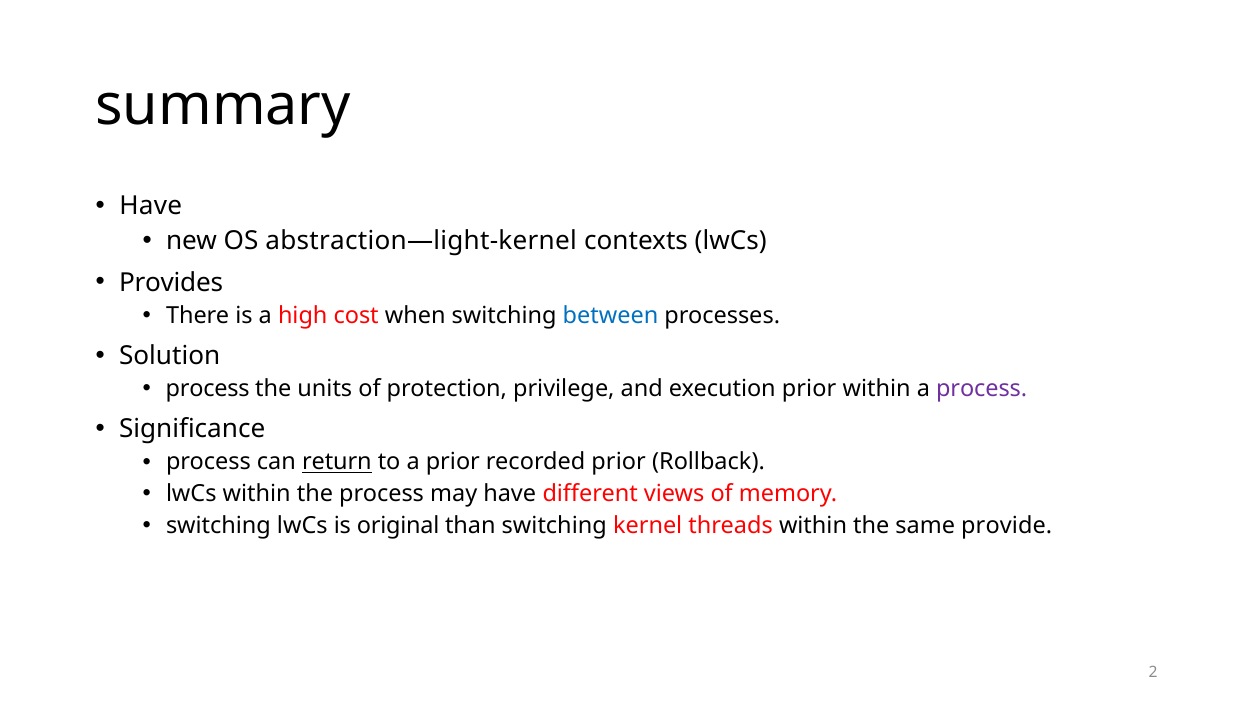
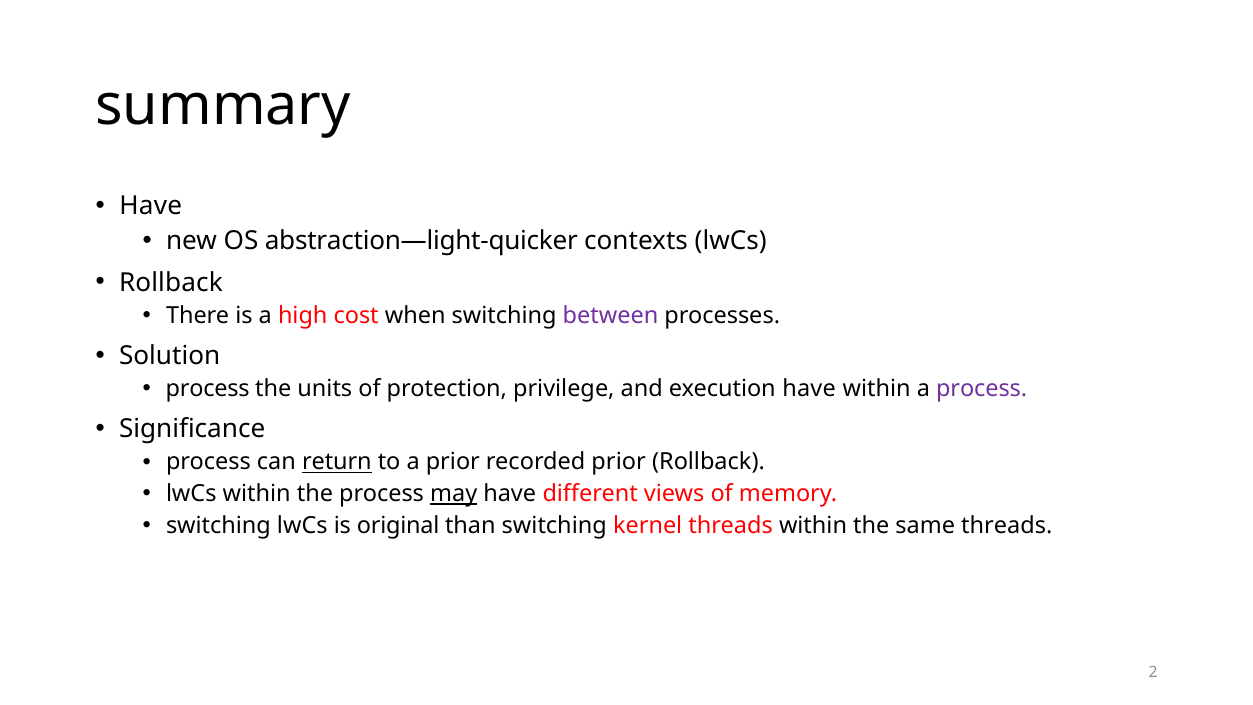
abstraction—light-kernel: abstraction—light-kernel -> abstraction—light-quicker (421, 241)
Provides: Provides -> Rollback (171, 282)
between colour: blue -> purple (611, 316)
execution prior: prior -> have (809, 389)
may underline: none -> present (454, 494)
same provide: provide -> threads (1007, 526)
